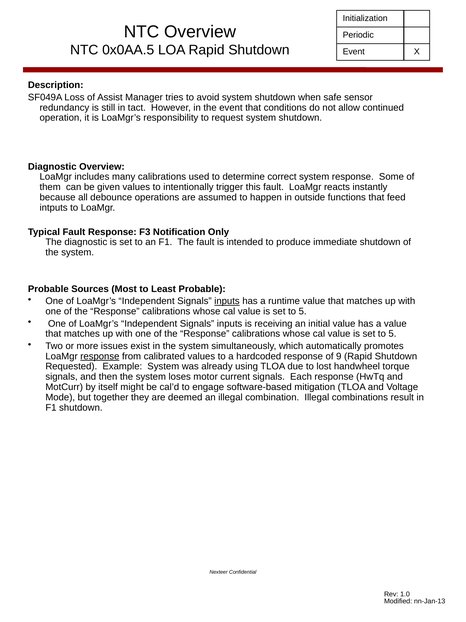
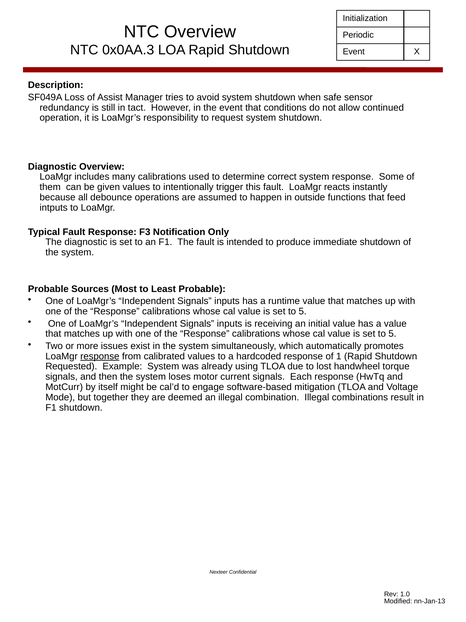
0x0AA.5: 0x0AA.5 -> 0x0AA.3 (128, 50)
inputs underline: present -> none (227, 301)
9: 9 -> 1 (339, 356)
